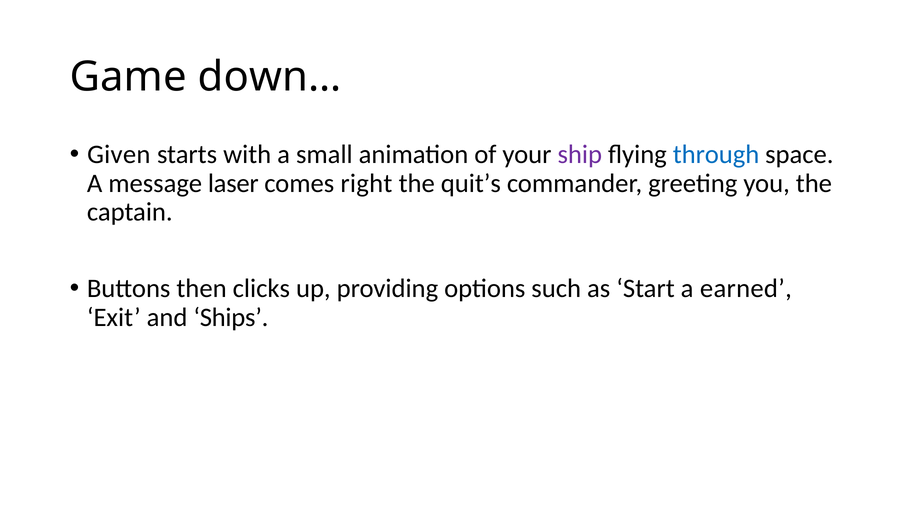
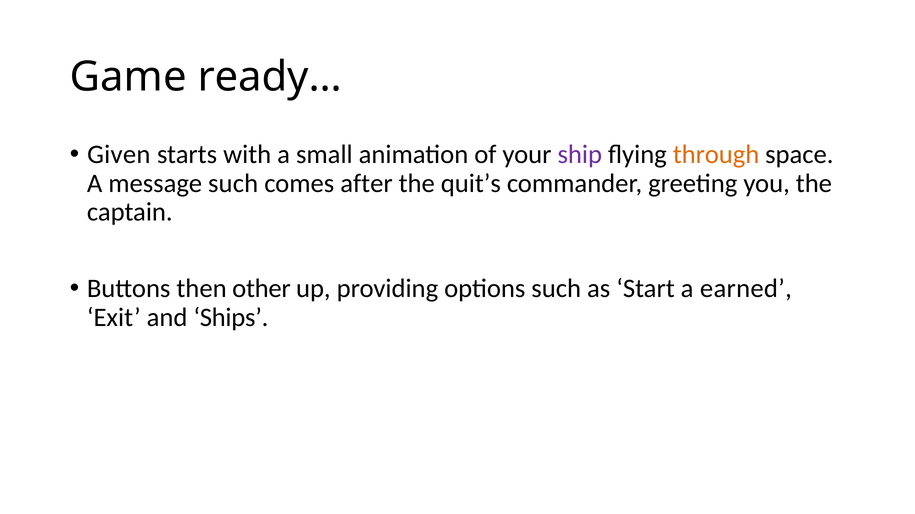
down…: down… -> ready… (270, 77)
through colour: blue -> orange (716, 155)
message laser: laser -> such (233, 184)
right: right -> after (367, 184)
clicks: clicks -> other (261, 289)
